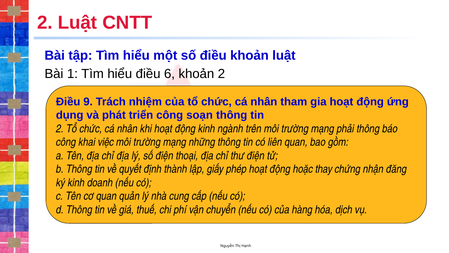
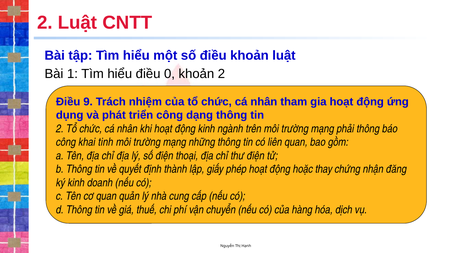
6: 6 -> 0 (170, 74)
soạn: soạn -> dạng (200, 115)
việc: việc -> tinh (106, 142)
